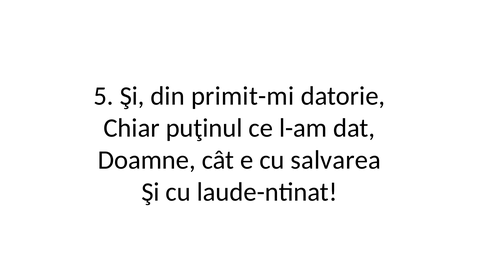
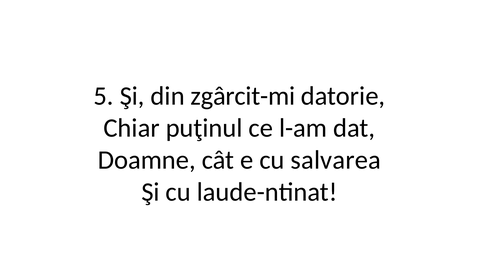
primit-mi: primit-mi -> zgârcit-mi (243, 96)
